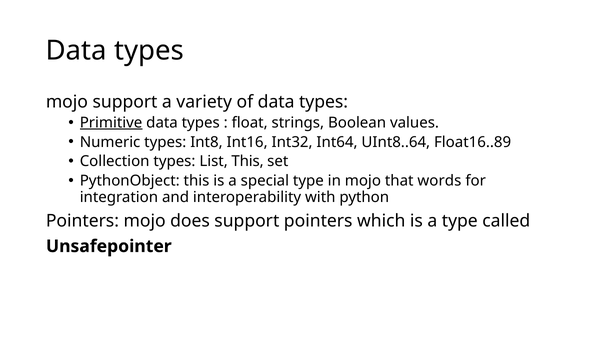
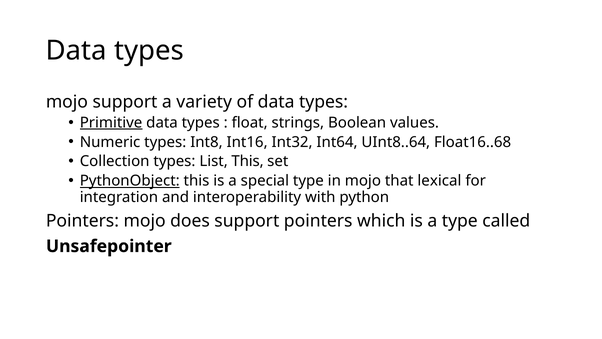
Float16..89: Float16..89 -> Float16..68 (473, 142)
PythonObject underline: none -> present (130, 181)
words: words -> lexical (439, 181)
